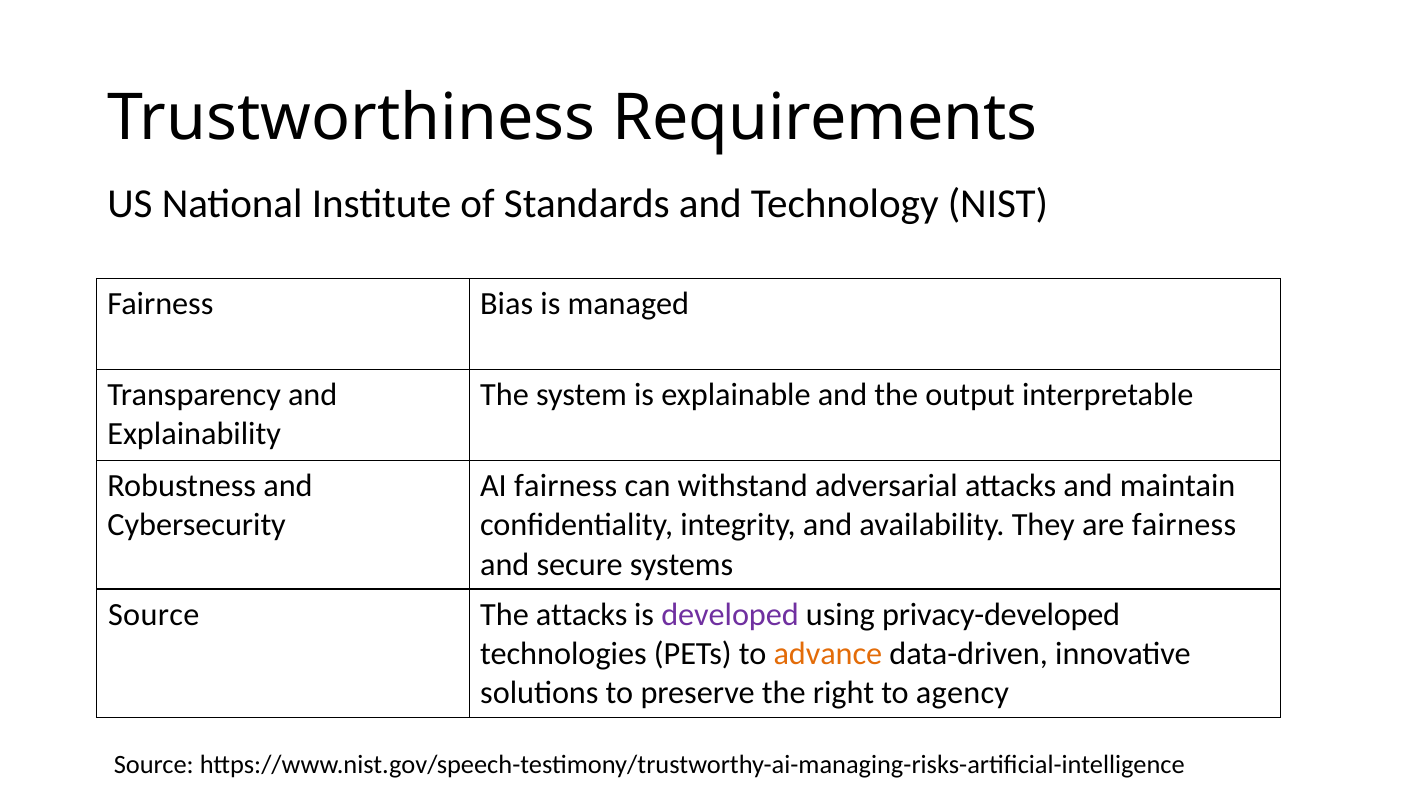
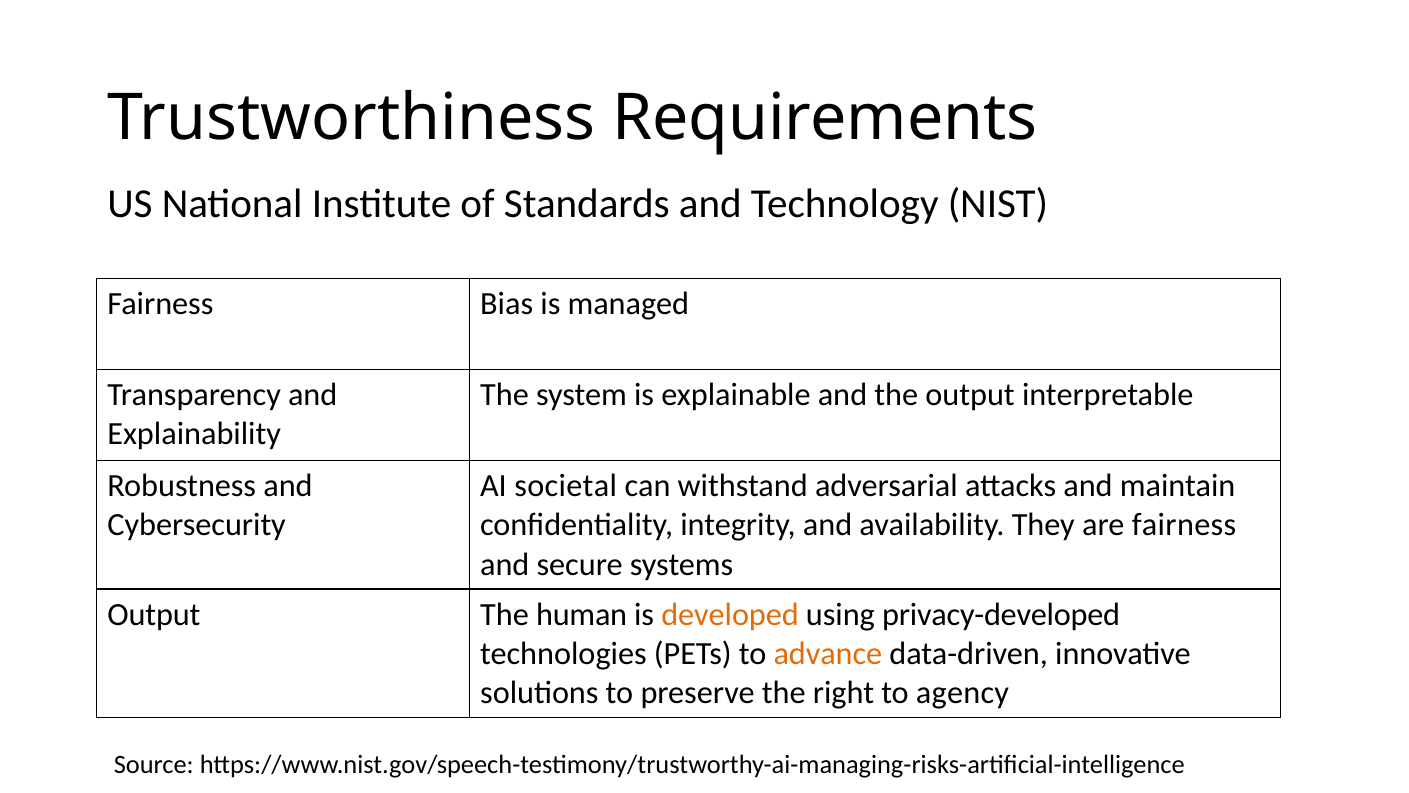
AI fairness: fairness -> societal (566, 486)
Source: Source -> Output (154, 614)
The attacks: attacks -> human (582, 614)
developed colour: purple -> orange (730, 614)
